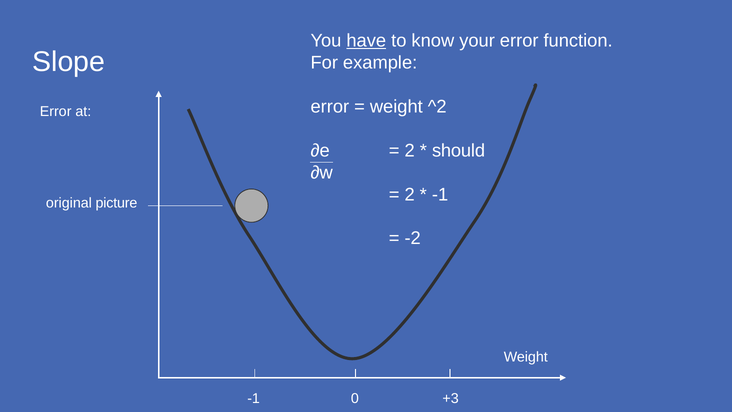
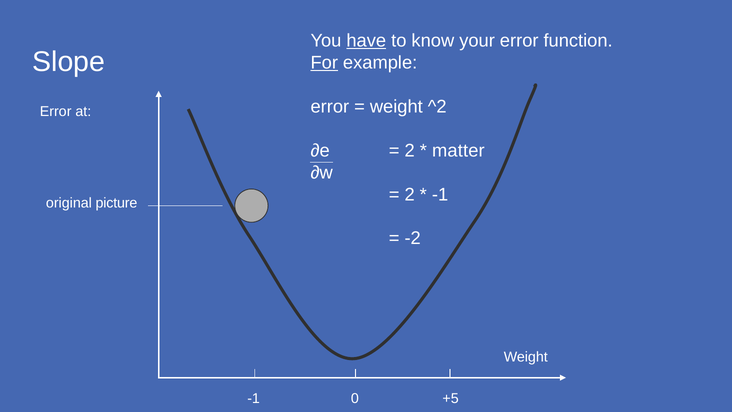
For underline: none -> present (324, 63)
should: should -> matter (458, 150)
+3: +3 -> +5 (451, 398)
